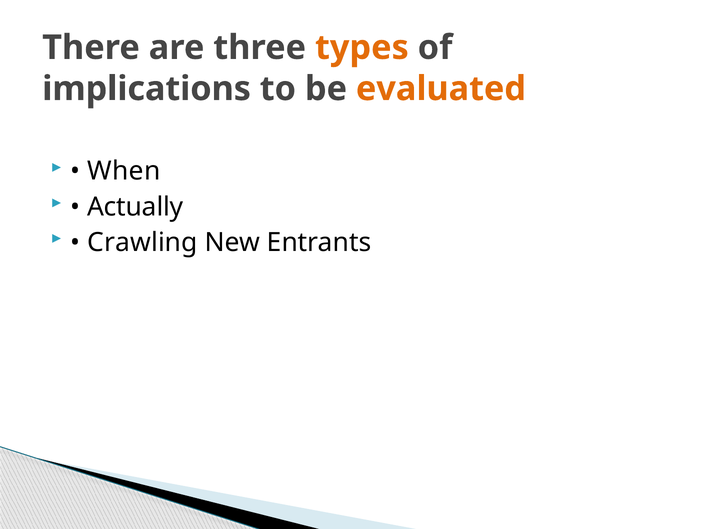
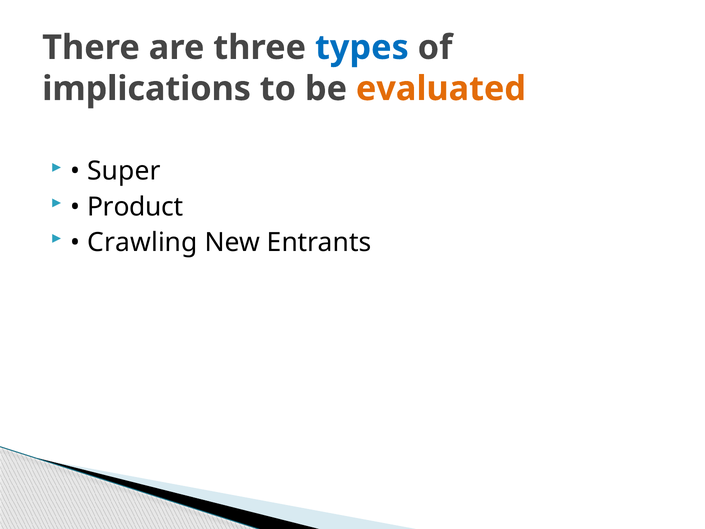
types colour: orange -> blue (362, 48)
When: When -> Super (124, 171)
Actually: Actually -> Product (135, 207)
